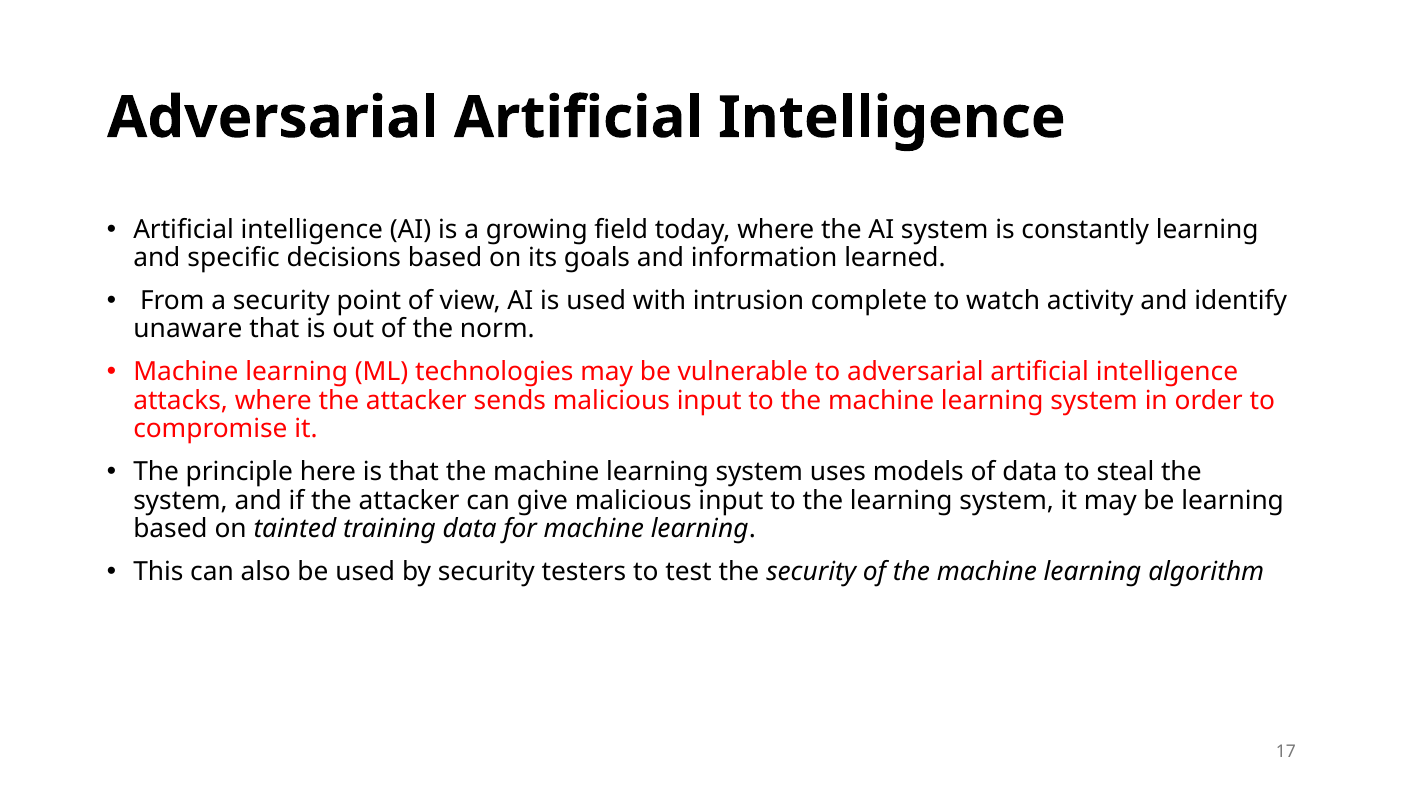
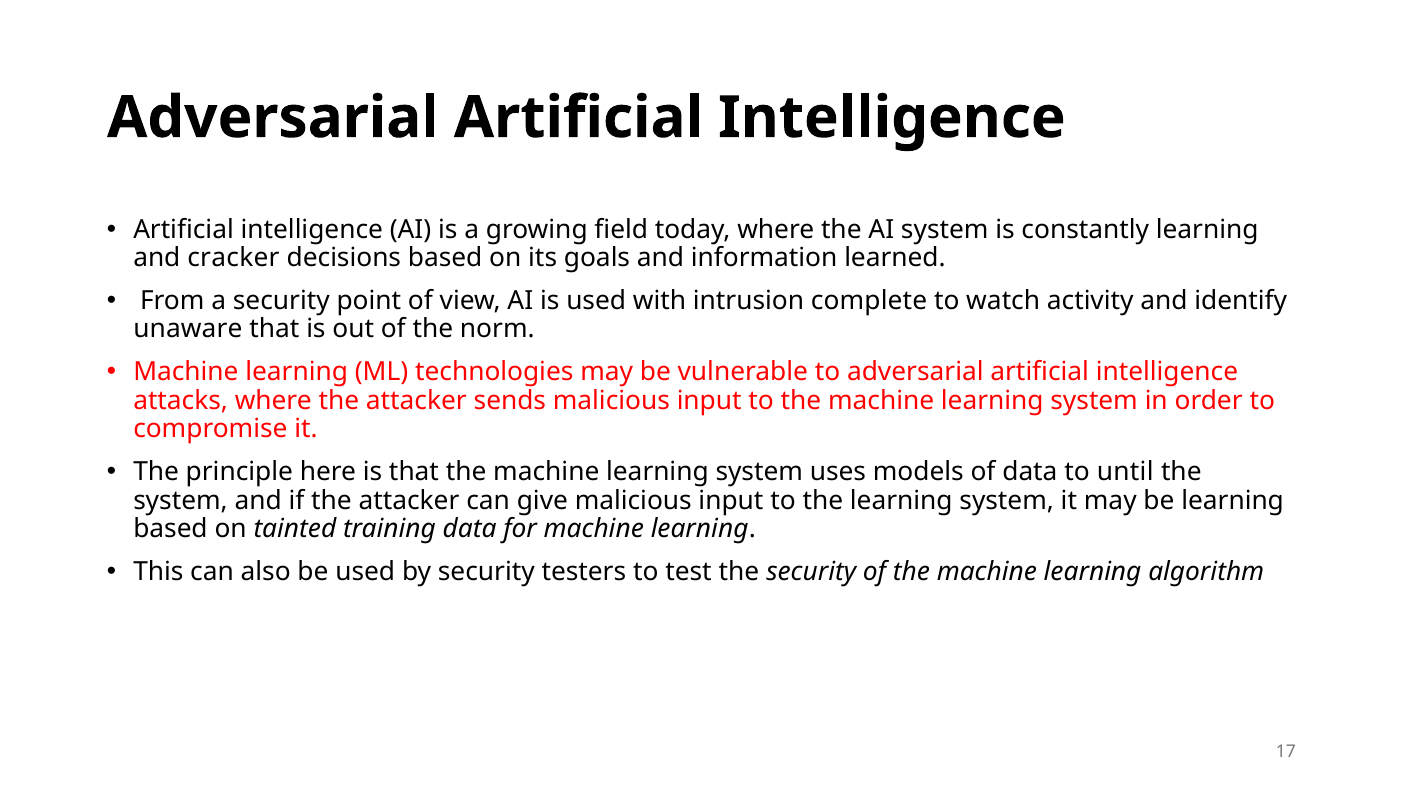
specific: specific -> cracker (233, 258)
steal: steal -> until (1125, 472)
